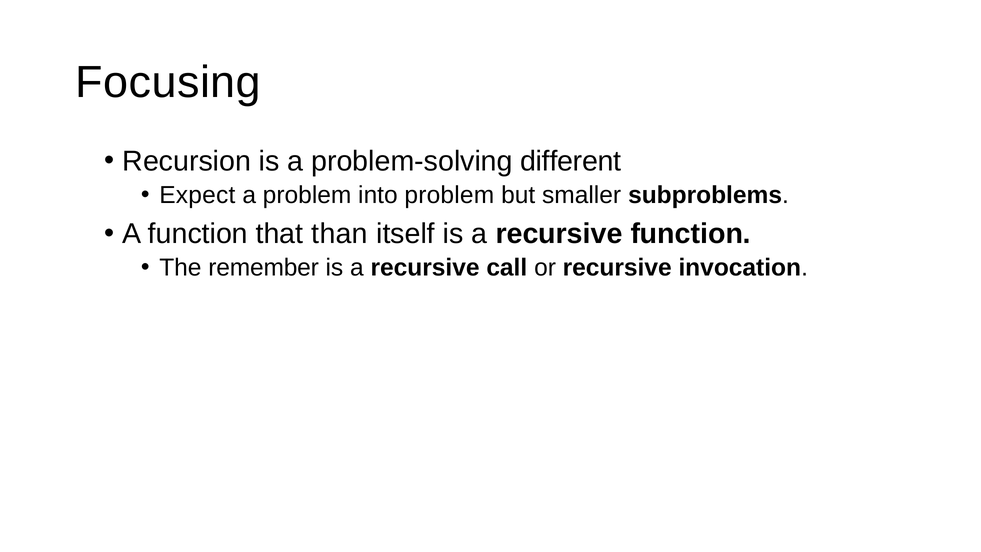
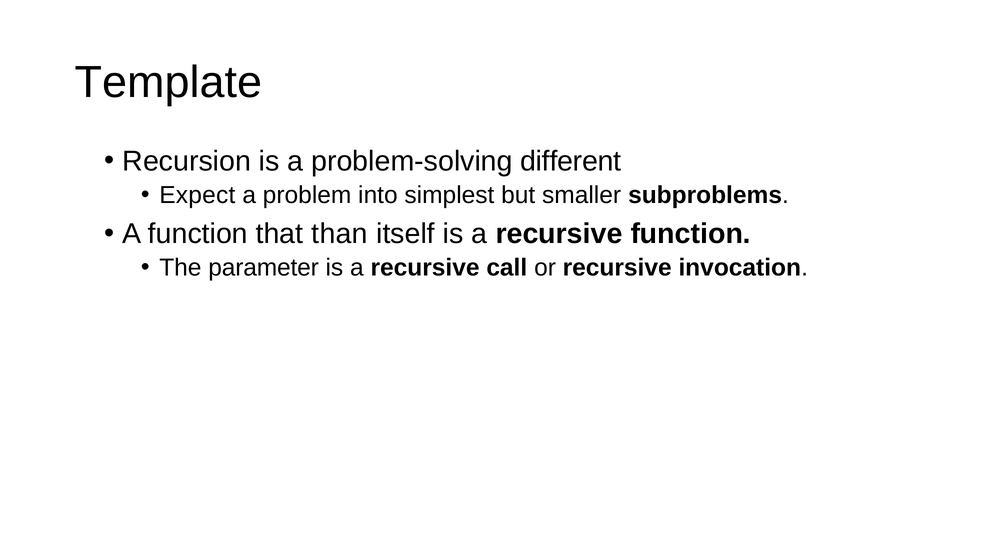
Focusing: Focusing -> Template (168, 82)
into problem: problem -> simplest (449, 195)
remember: remember -> parameter (264, 268)
